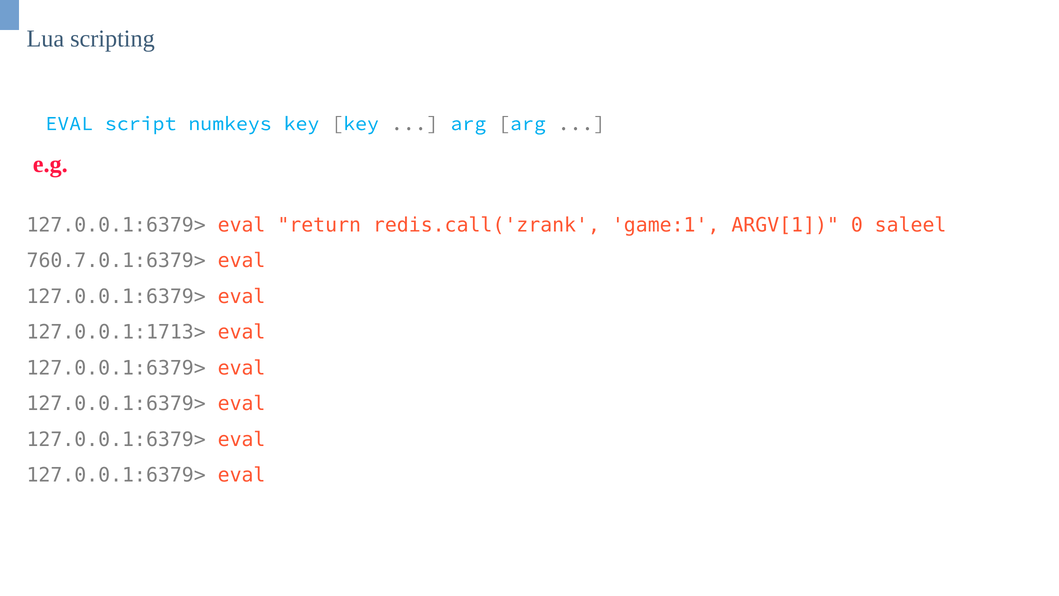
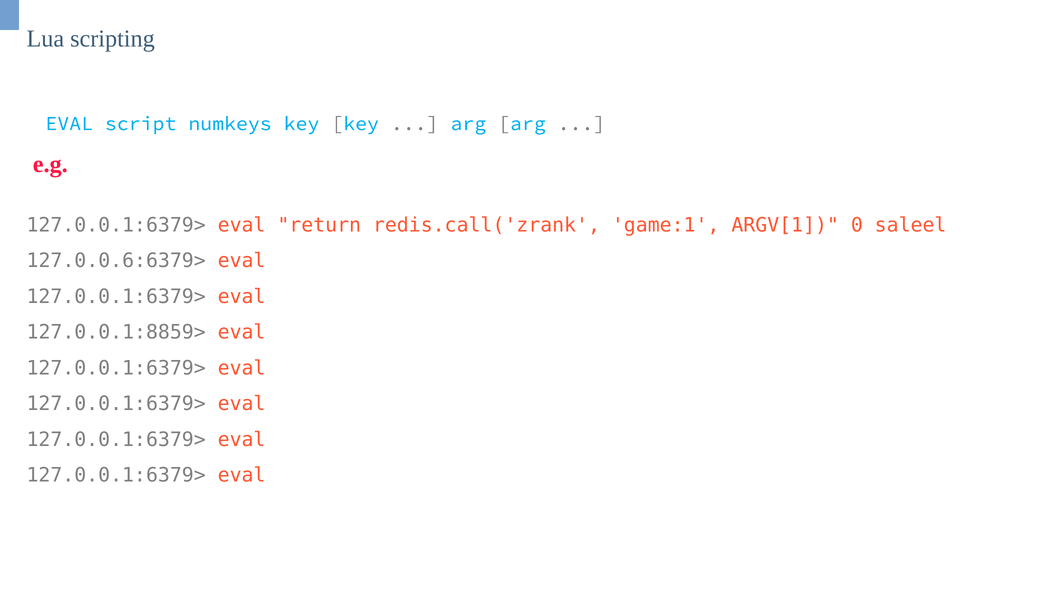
760.7.0.1:6379>: 760.7.0.1:6379> -> 127.0.0.6:6379> (116, 261)
127.0.0.1:1713>: 127.0.0.1:1713> -> 127.0.0.1:8859> (116, 332)
